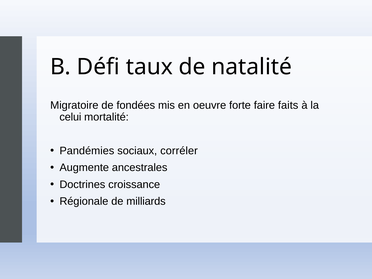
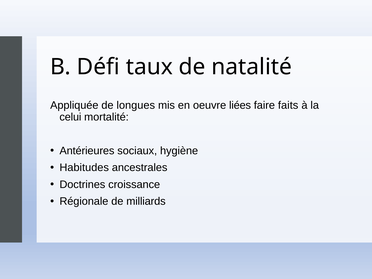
Migratoire: Migratoire -> Appliquée (74, 105)
fondées: fondées -> longues (136, 105)
forte: forte -> liées (240, 105)
Pandémies: Pandémies -> Antérieures (87, 151)
corréler: corréler -> hygiène (179, 151)
Augmente: Augmente -> Habitudes (84, 168)
